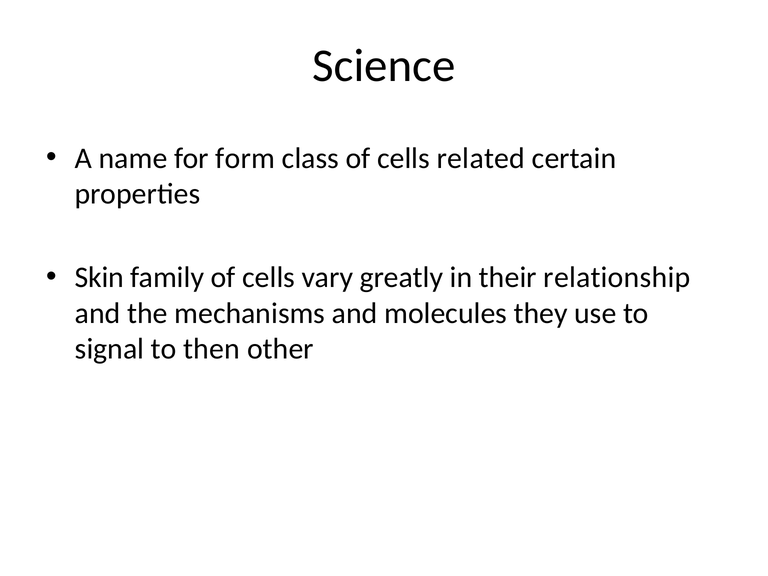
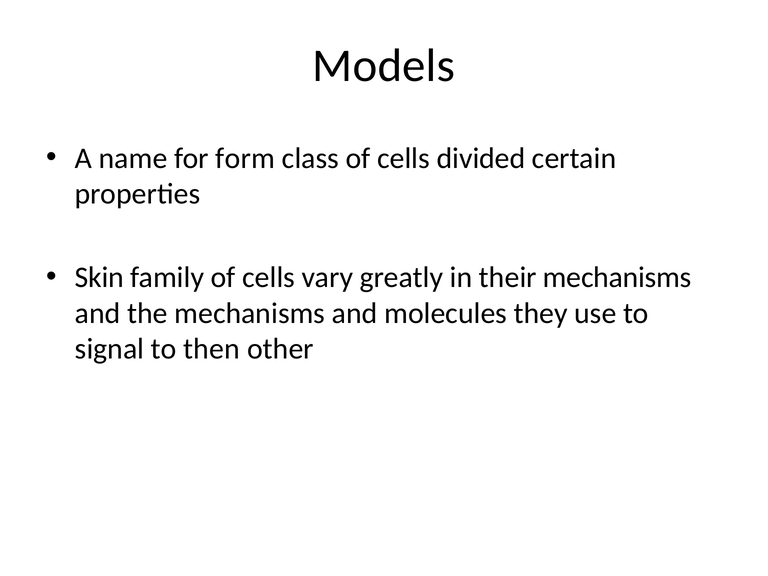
Science: Science -> Models (384, 66)
related: related -> divided (481, 158)
their relationship: relationship -> mechanisms (617, 277)
